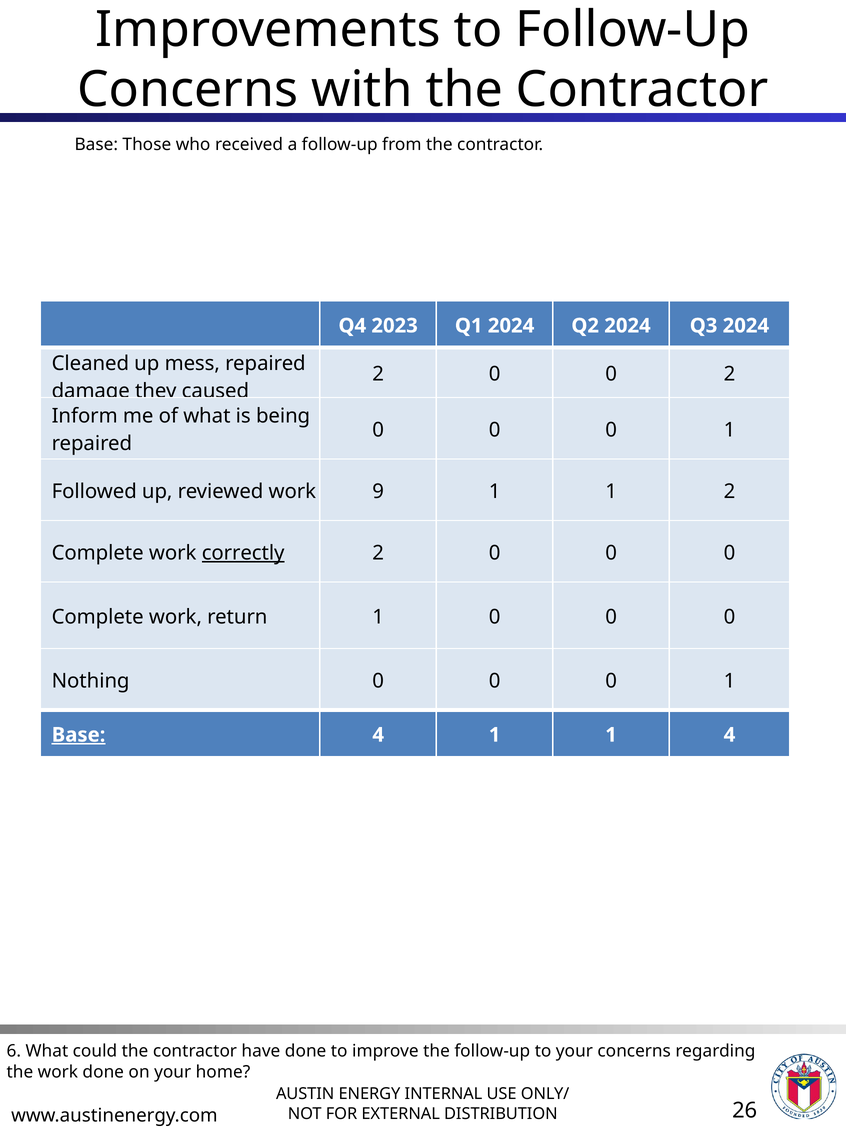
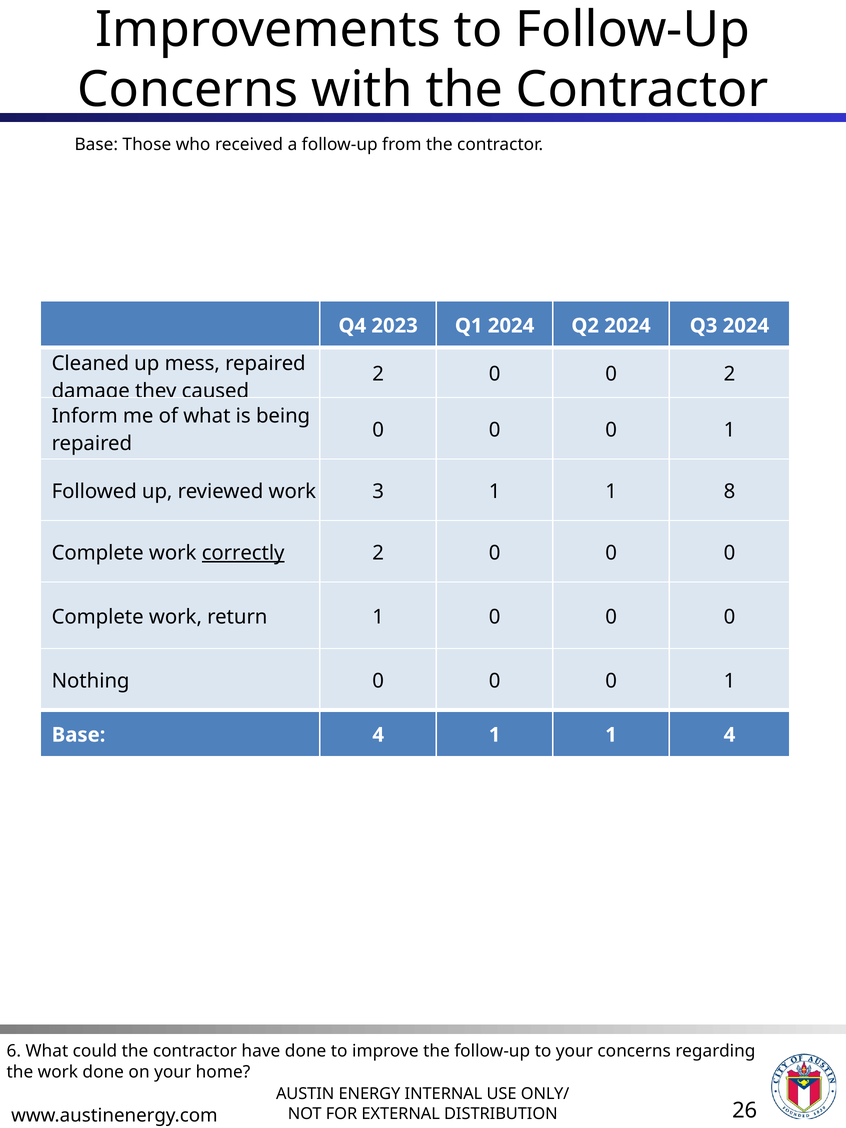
9: 9 -> 3 (378, 491)
1 2: 2 -> 8 (729, 491)
Base underline: present -> none (79, 735)
